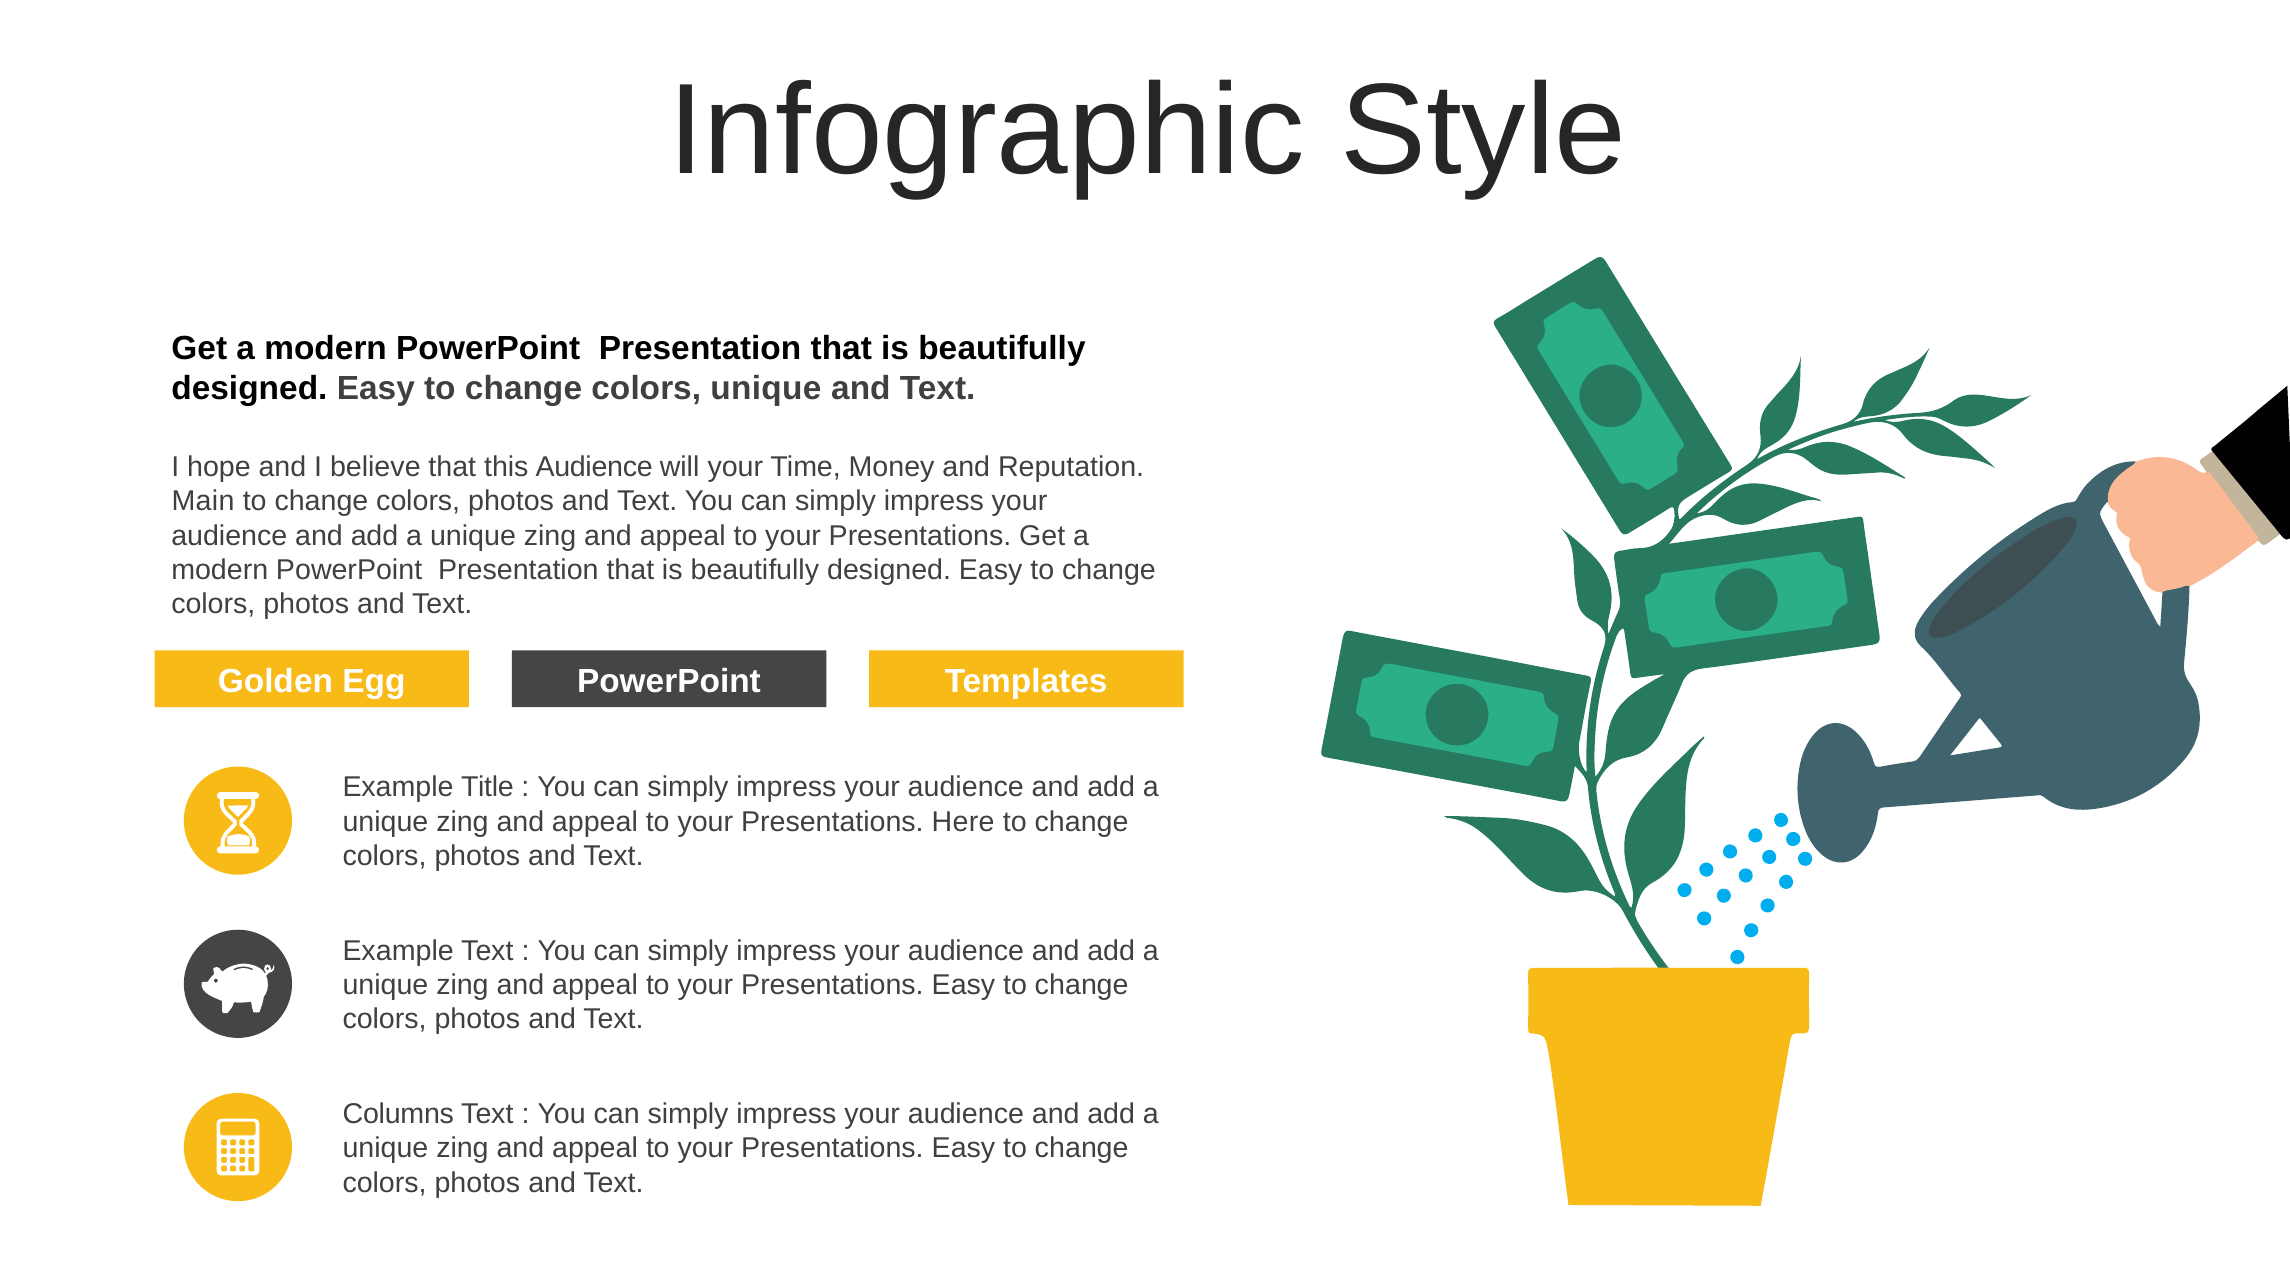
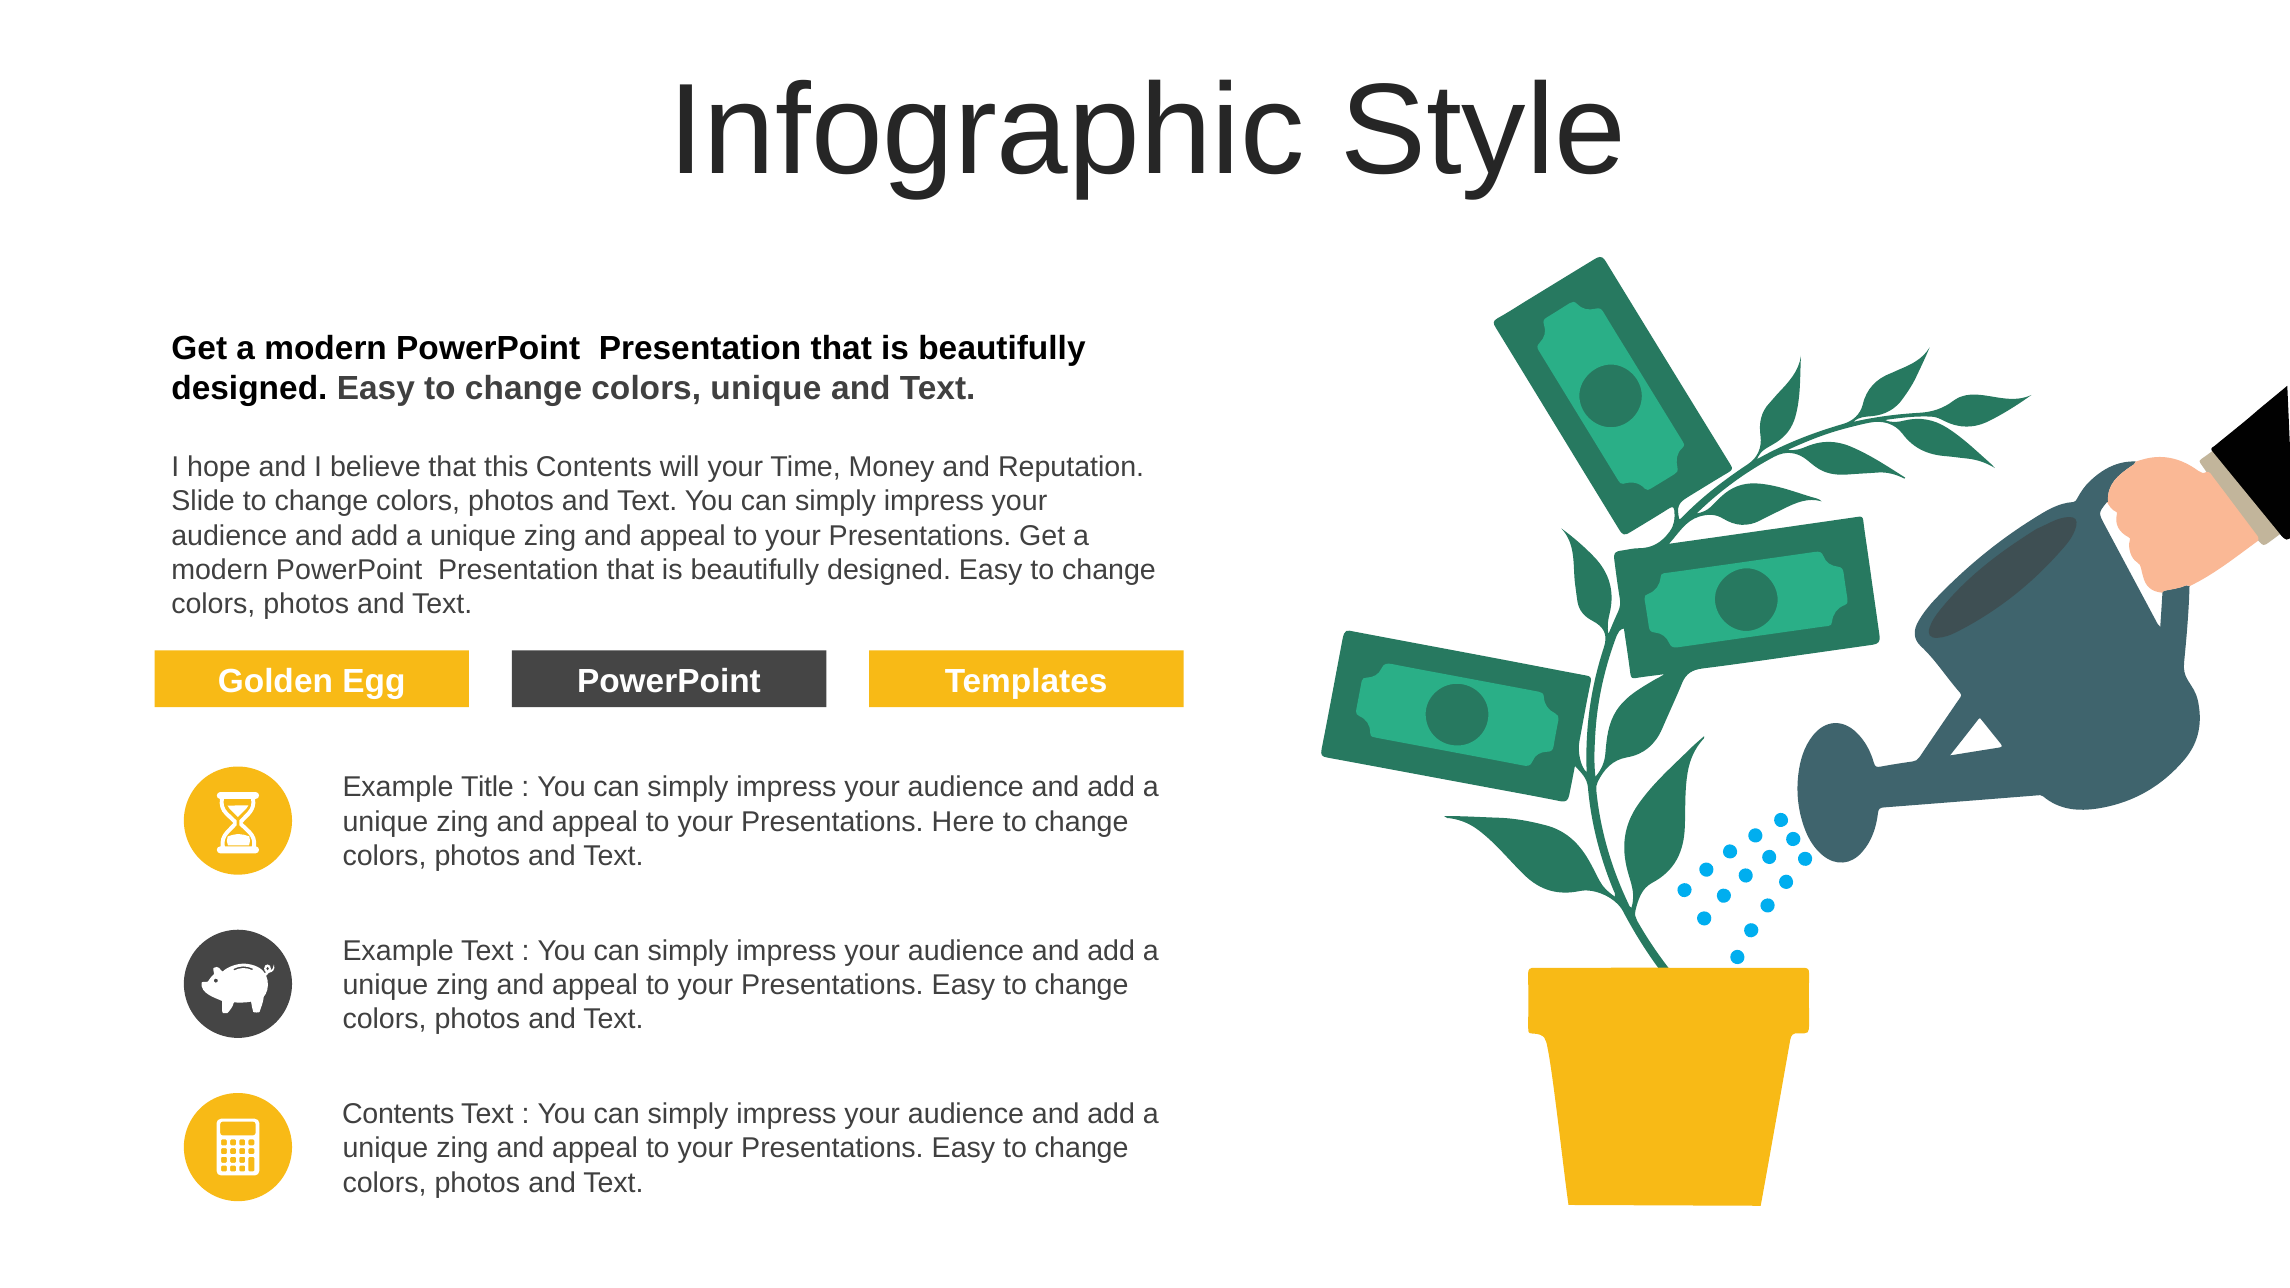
this Audience: Audience -> Contents (594, 467)
Main: Main -> Slide (203, 501)
Columns: Columns -> Contents (398, 1114)
